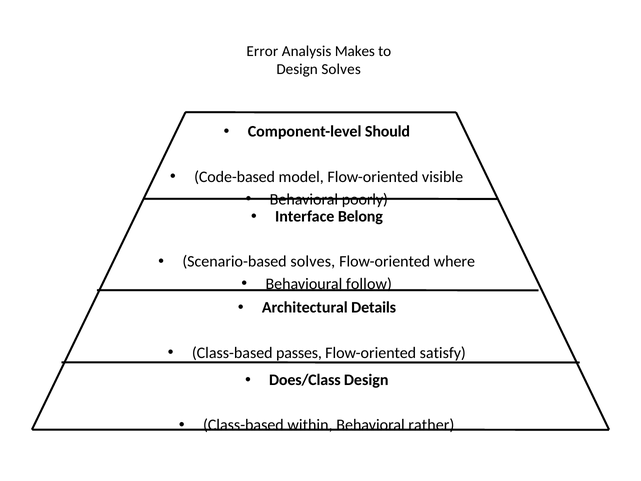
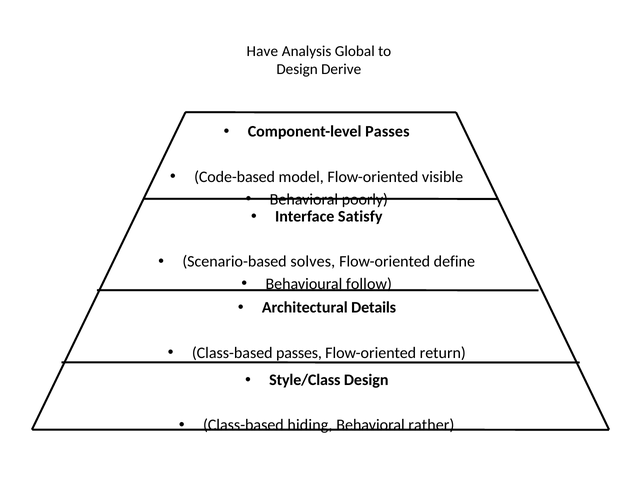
Error: Error -> Have (262, 51)
Makes: Makes -> Global (355, 51)
Design Solves: Solves -> Derive (341, 69)
Component-level Should: Should -> Passes (387, 131)
Belong: Belong -> Satisfy (360, 216)
where: where -> define (454, 261)
satisfy: satisfy -> return (443, 353)
Does/Class: Does/Class -> Style/Class (305, 380)
within: within -> hiding (310, 425)
